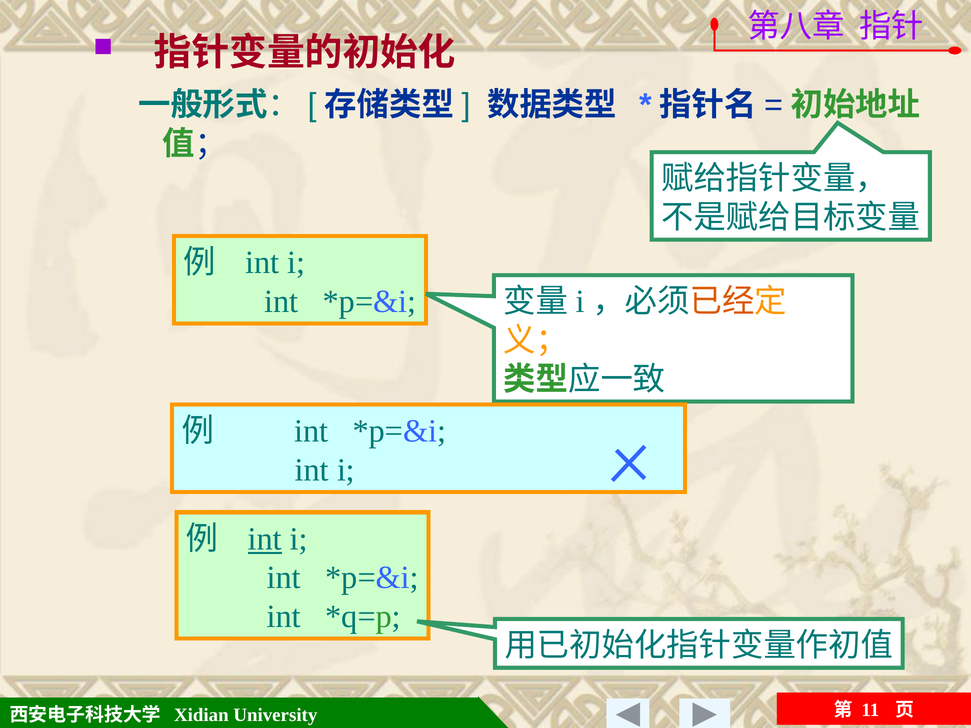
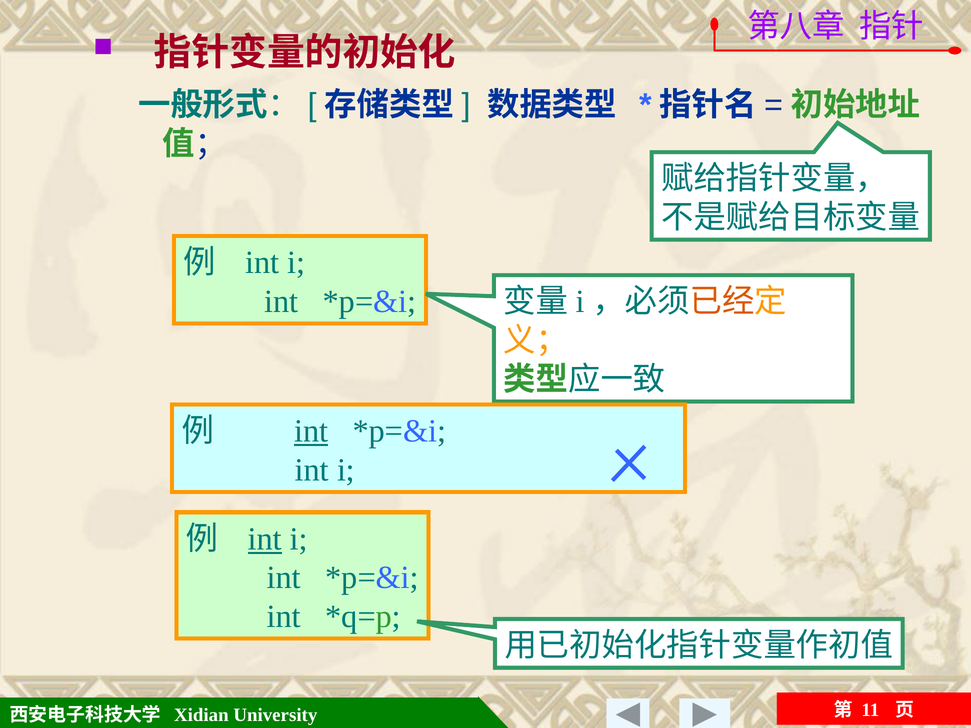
int underline: none -> present (311, 431)
